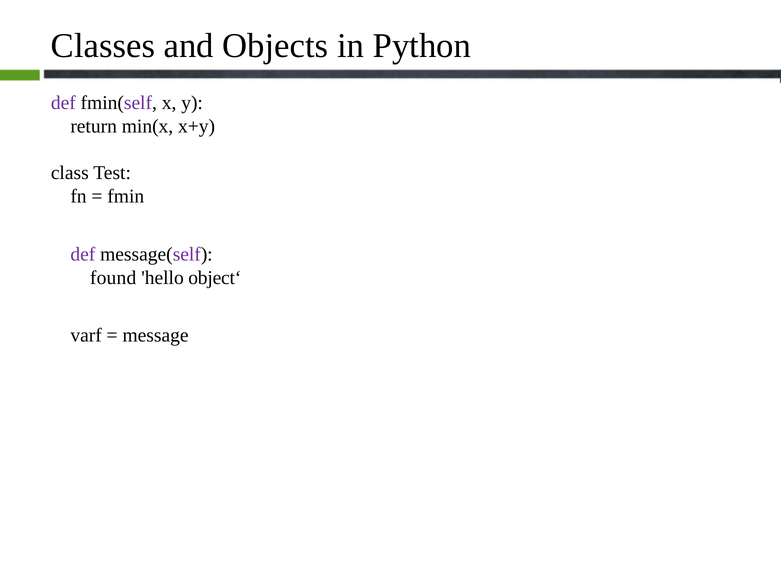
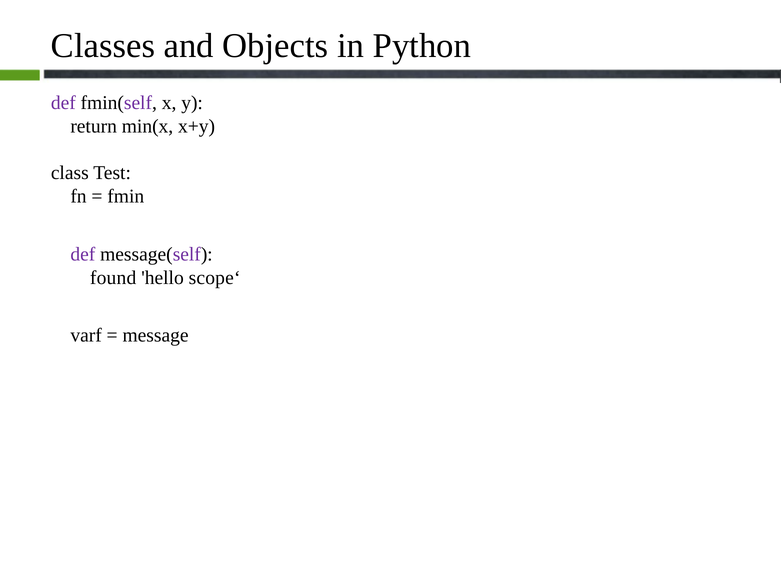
object‘: object‘ -> scope‘ (215, 278)
